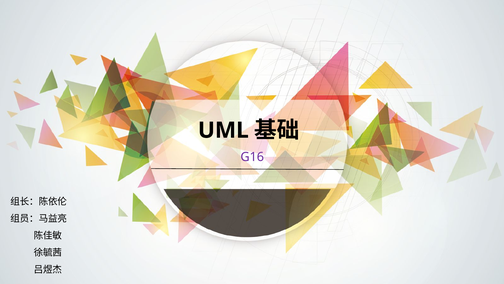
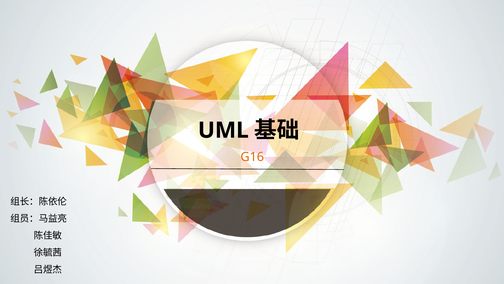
G16 colour: purple -> orange (252, 157)
